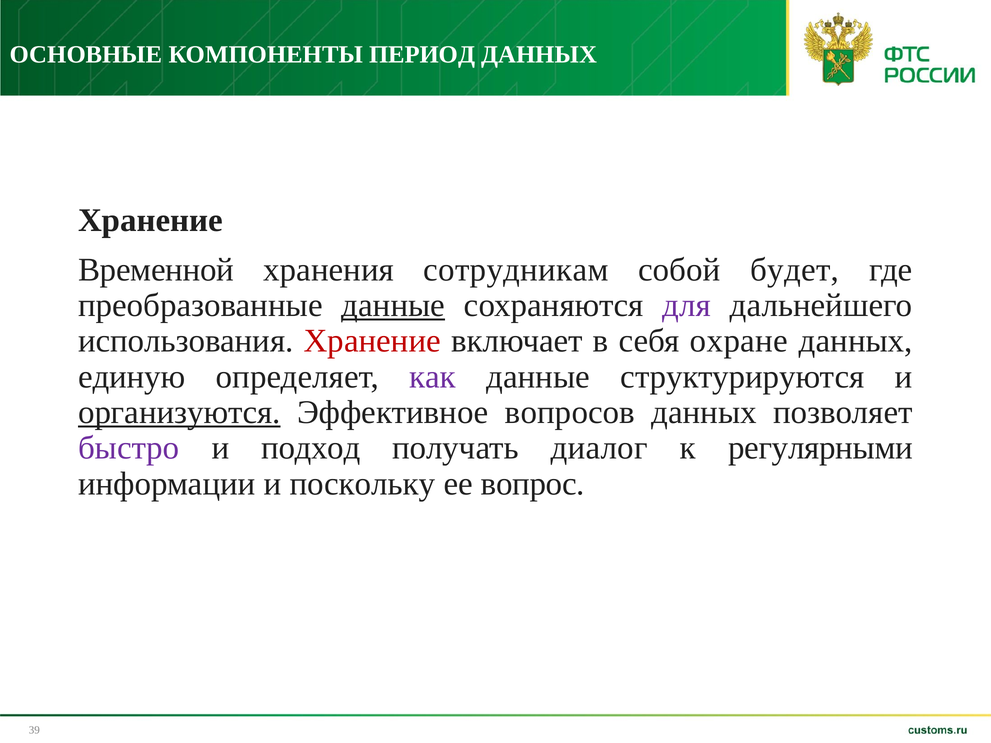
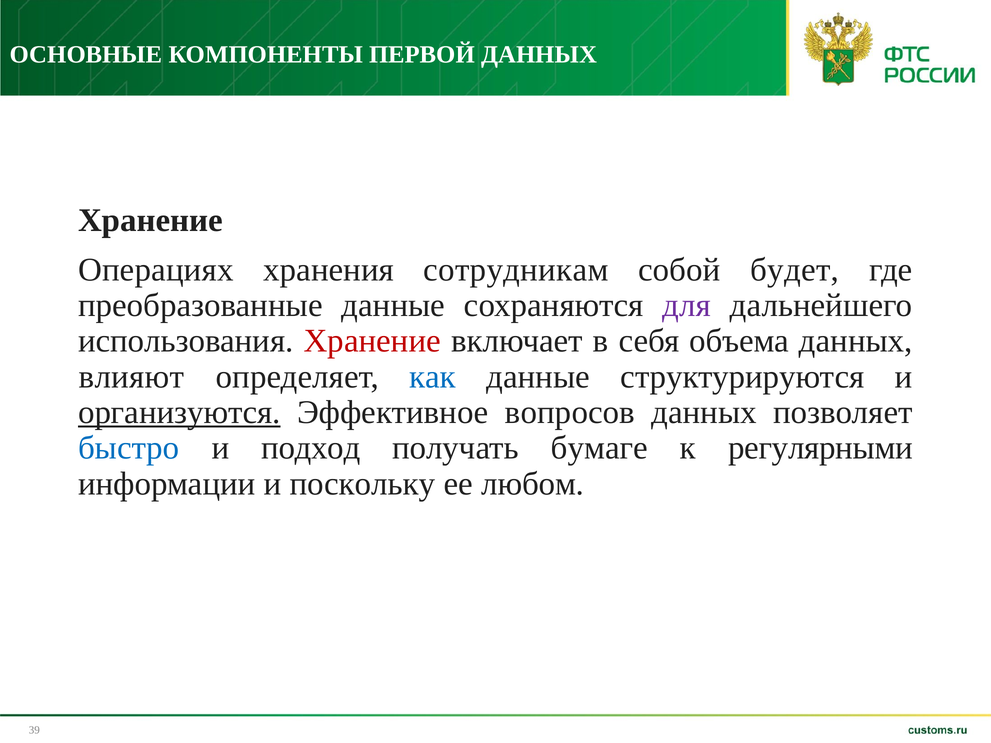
ПЕРИОД: ПЕРИОД -> ПЕРВОЙ (422, 55)
Временной: Временной -> Операциях (156, 270)
данные underline: present -> none (393, 306)
охране: охране -> объема (739, 341)
единую: единую -> влияют (131, 377)
как colour: purple -> blue (433, 377)
быстро colour: purple -> blue (129, 448)
диалог: диалог -> бумаге (599, 448)
вопрос: вопрос -> любом (533, 484)
